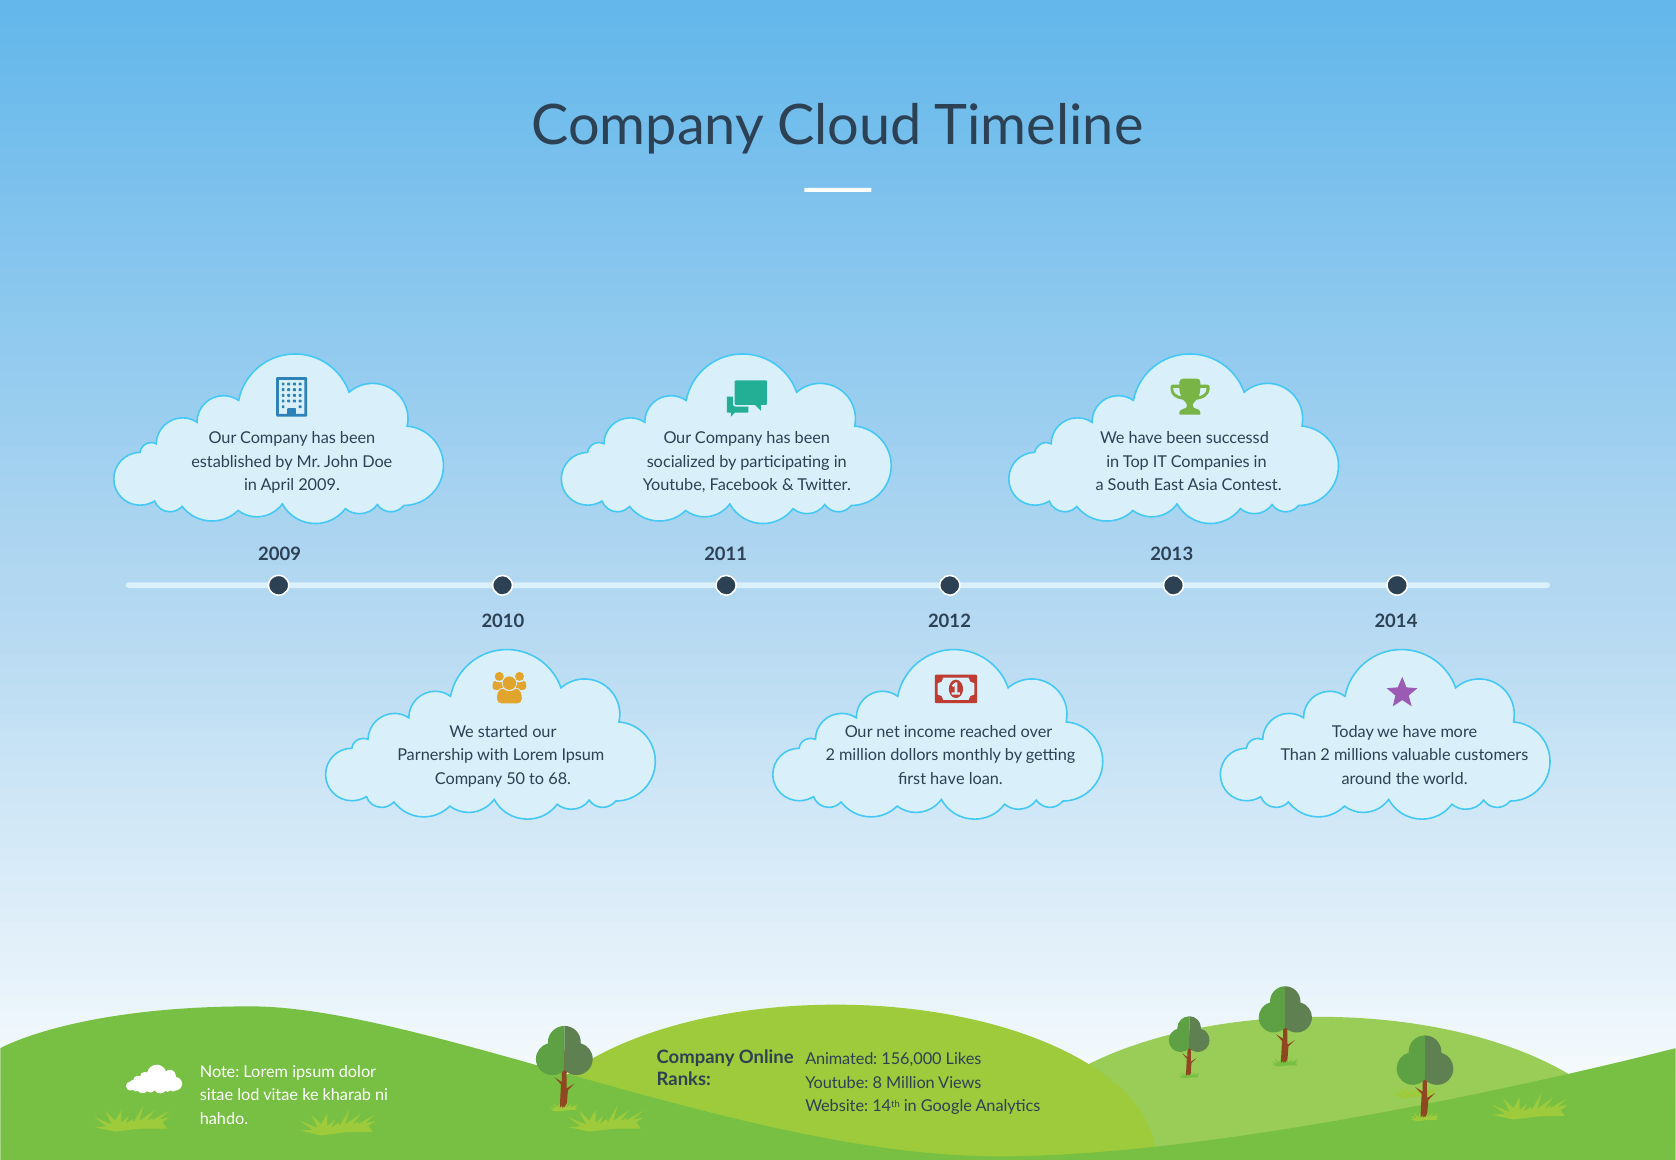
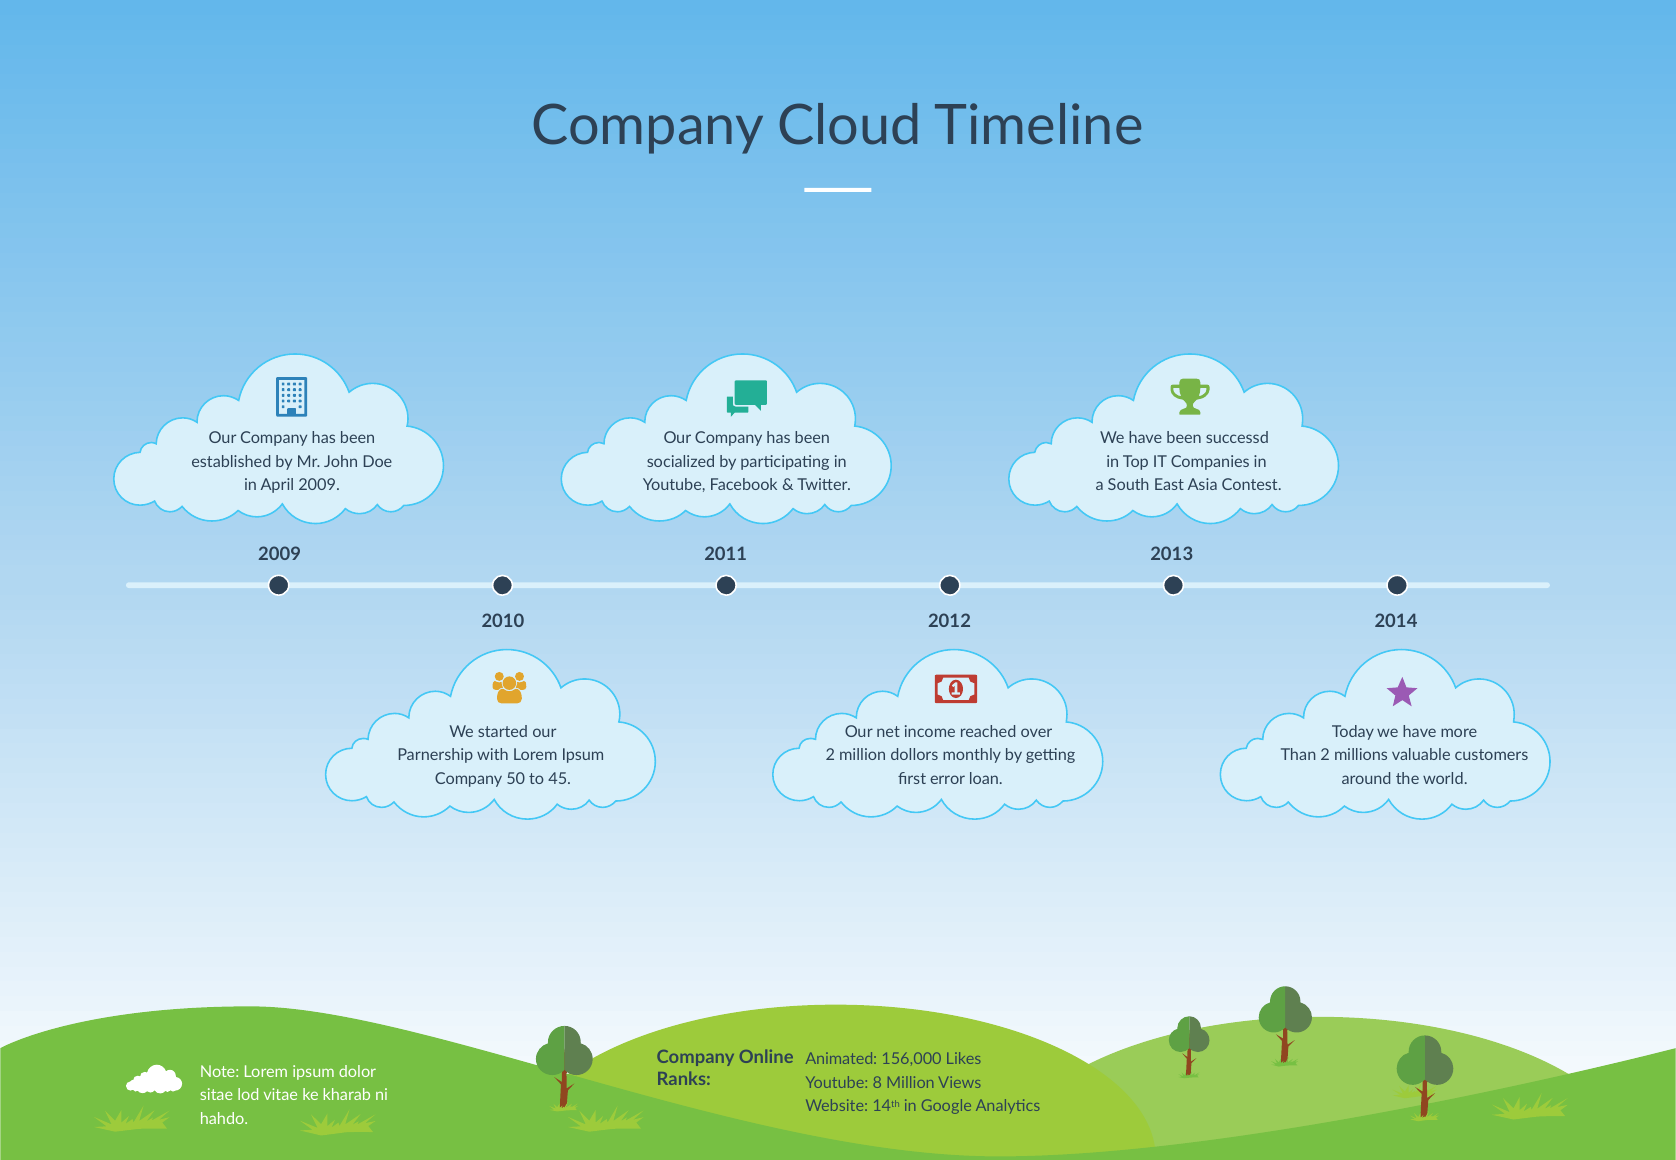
68: 68 -> 45 (560, 779)
first have: have -> error (948, 779)
